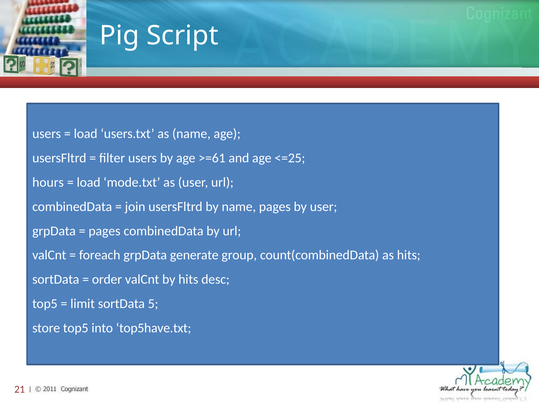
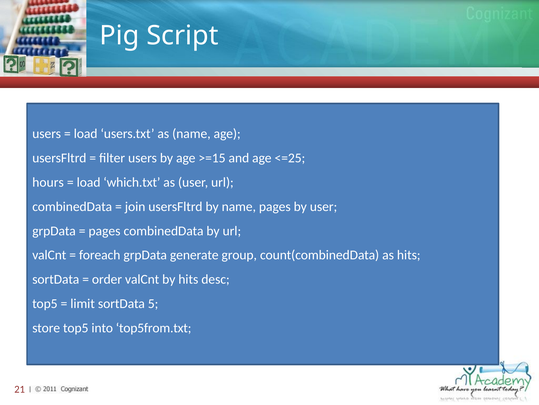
>=61: >=61 -> >=15 (212, 158)
mode.txt: mode.txt -> which.txt (132, 182)
top5have.txt: top5have.txt -> top5from.txt (154, 327)
